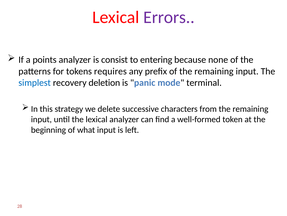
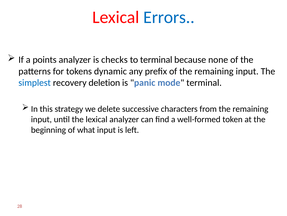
Errors colour: purple -> blue (169, 17)
consist: consist -> checks (114, 60)
to entering: entering -> terminal (156, 60)
requires: requires -> dynamic (110, 71)
